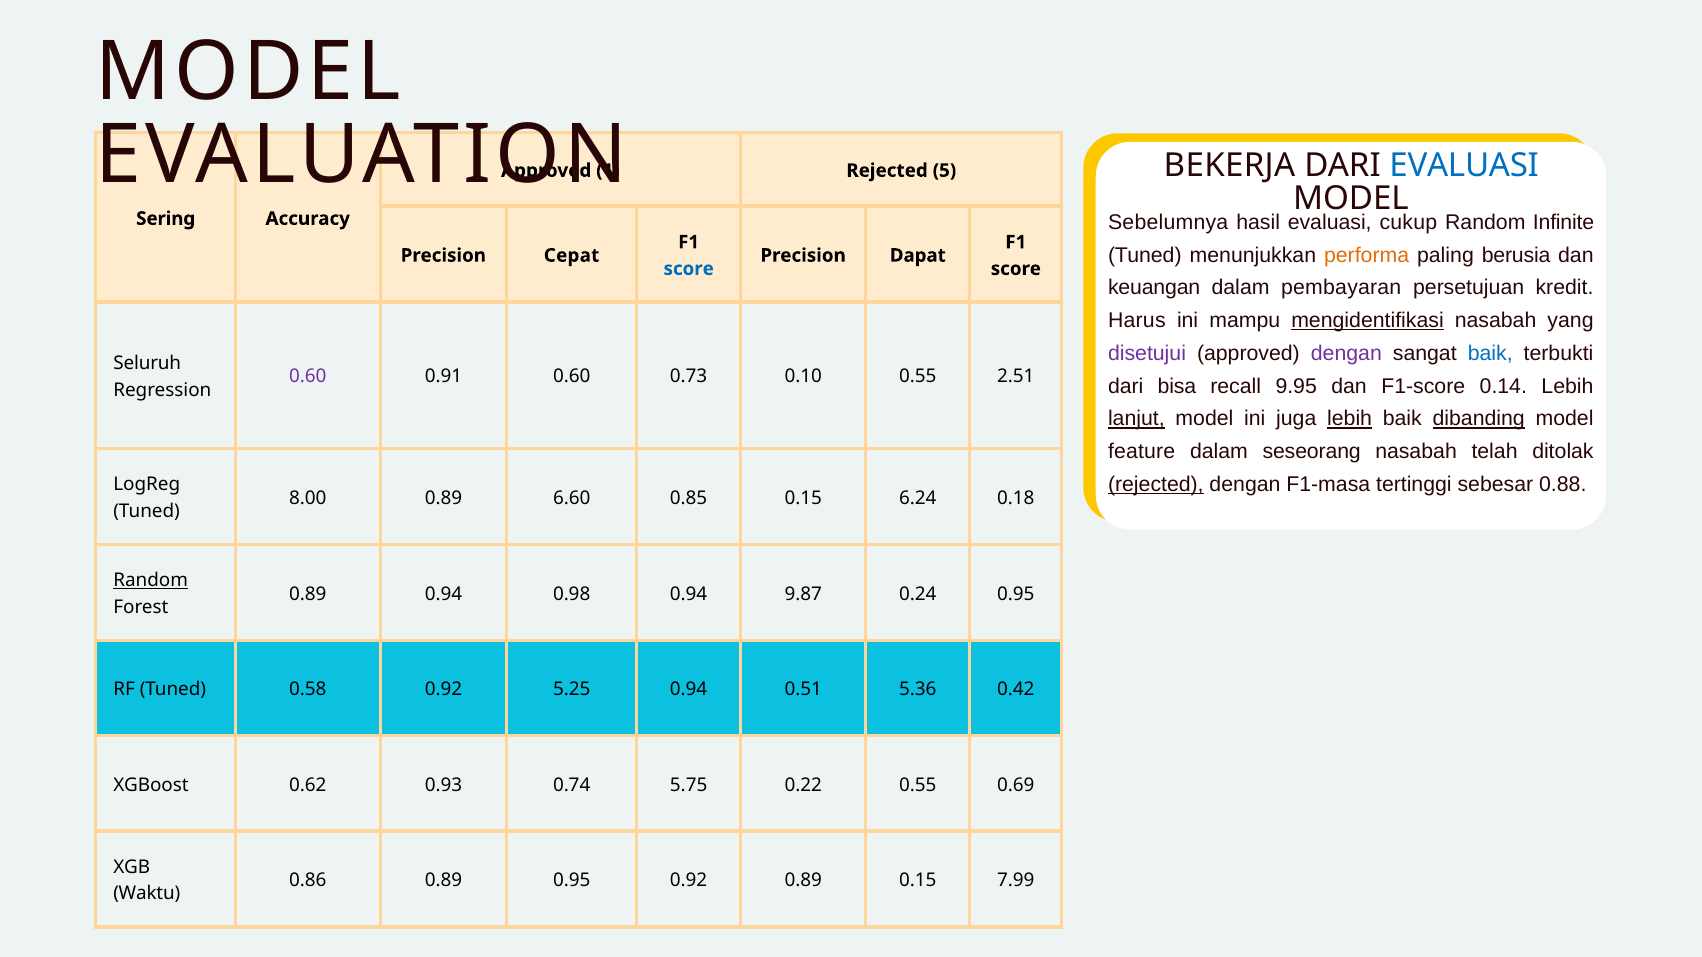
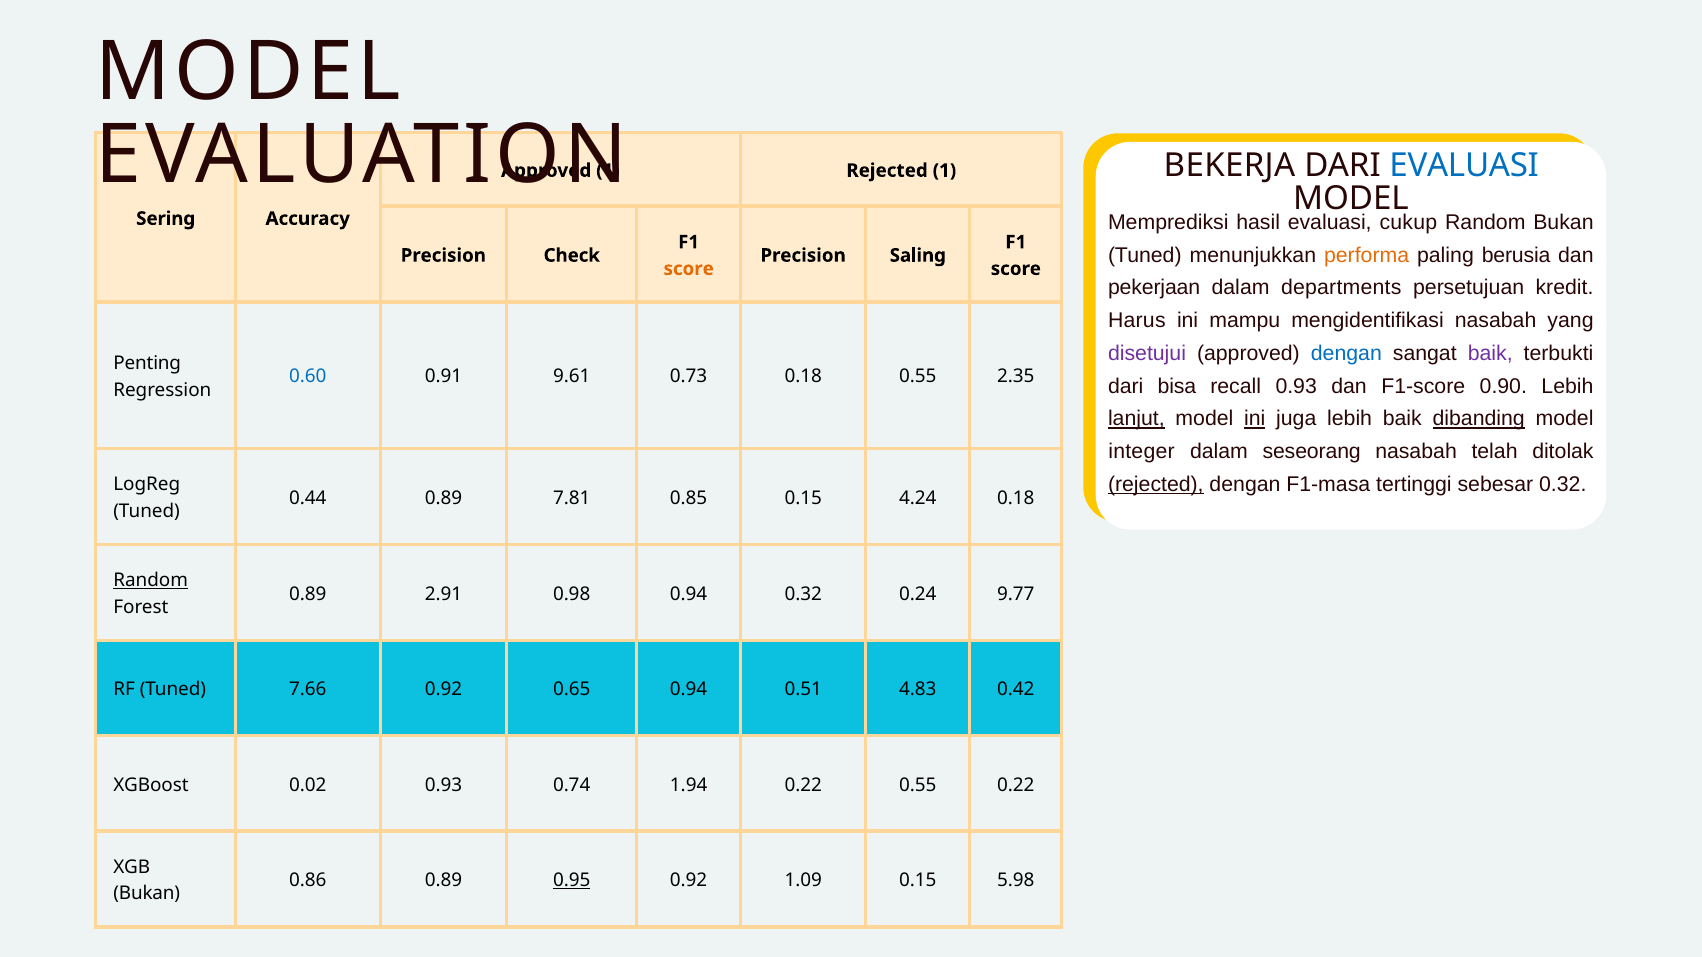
Rejected 5: 5 -> 1 (944, 171)
Sebelumnya: Sebelumnya -> Memprediksi (1168, 222)
Random Infinite: Infinite -> Bukan (1563, 222)
Cepat: Cepat -> Check (572, 256)
Dapat: Dapat -> Saling (918, 256)
score colour: blue -> orange (689, 269)
keuangan: keuangan -> pekerjaan (1154, 288)
pembayaran: pembayaran -> departments (1341, 288)
mengidentifikasi underline: present -> none (1367, 321)
dengan colour: purple -> blue (1346, 354)
baik colour: blue -> purple (1490, 354)
Seluruh: Seluruh -> Penting (147, 364)
0.60 colour: purple -> blue (308, 377)
0.91 0.60: 0.60 -> 9.61 (572, 377)
0.73 0.10: 0.10 -> 0.18 (803, 377)
2.51: 2.51 -> 2.35 (1016, 377)
recall 9.95: 9.95 -> 0.93 (1296, 386)
0.14: 0.14 -> 0.90 (1503, 386)
ini underline: none -> present (1255, 419)
lebih underline: present -> none (1350, 419)
feature: feature -> integer (1142, 452)
sebesar 0.88: 0.88 -> 0.32 (1563, 485)
8.00: 8.00 -> 0.44 (308, 498)
6.60: 6.60 -> 7.81 (572, 498)
6.24: 6.24 -> 4.24 (918, 498)
0.89 0.94: 0.94 -> 2.91 (444, 594)
0.94 9.87: 9.87 -> 0.32 (803, 594)
0.24 0.95: 0.95 -> 9.77 (1016, 594)
0.58: 0.58 -> 7.66 (308, 690)
5.25: 5.25 -> 0.65 (572, 690)
5.36: 5.36 -> 4.83 (918, 690)
0.62: 0.62 -> 0.02 (308, 785)
5.75: 5.75 -> 1.94 (689, 785)
0.55 0.69: 0.69 -> 0.22 (1016, 785)
0.95 underline: none -> present (572, 881)
0.92 0.89: 0.89 -> 1.09 (803, 881)
7.99: 7.99 -> 5.98 (1016, 881)
Waktu: Waktu -> Bukan (147, 894)
